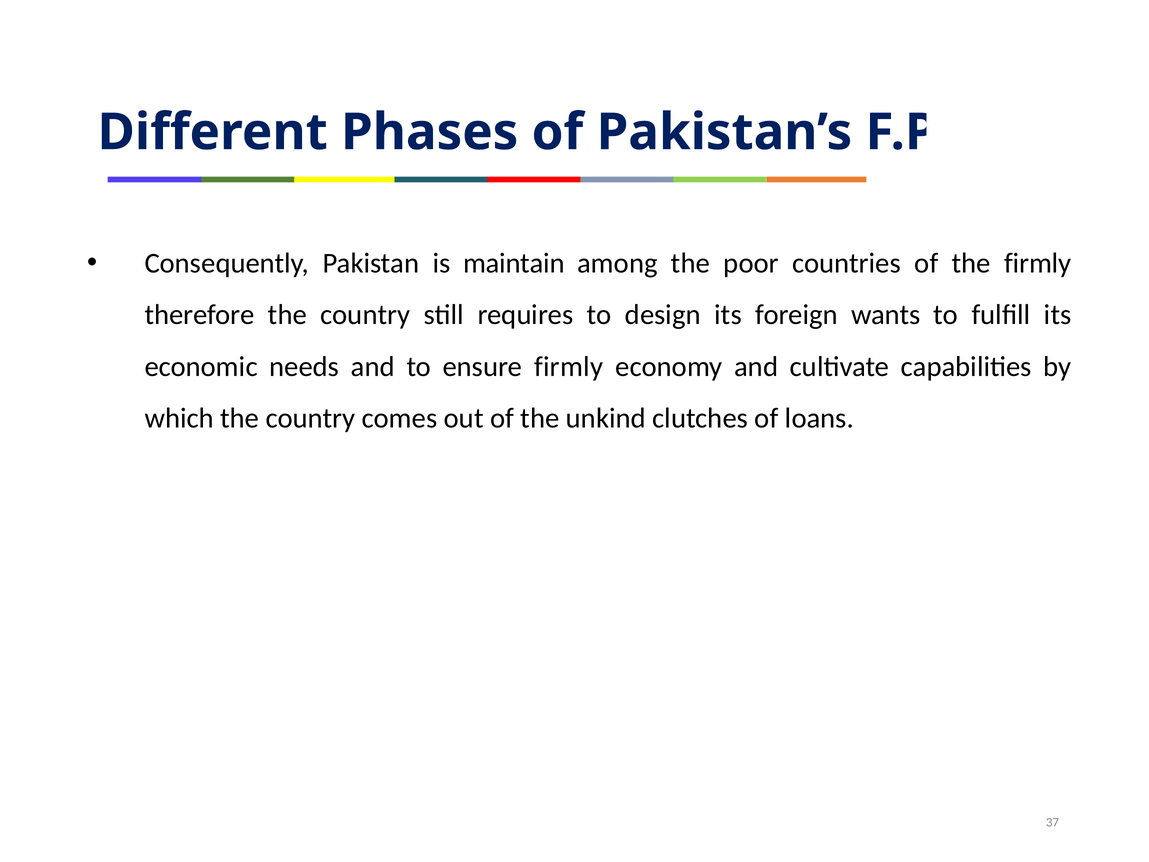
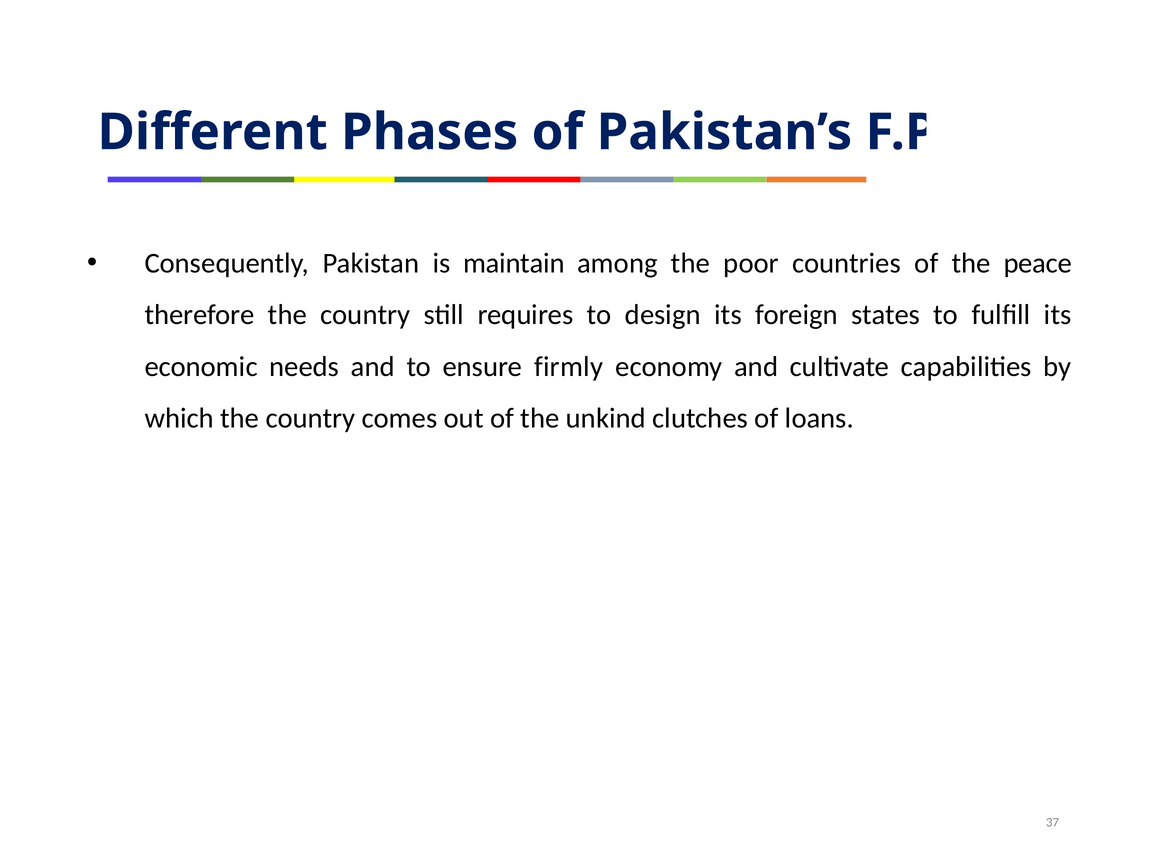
the firmly: firmly -> peace (1038, 263)
wants: wants -> states (886, 315)
